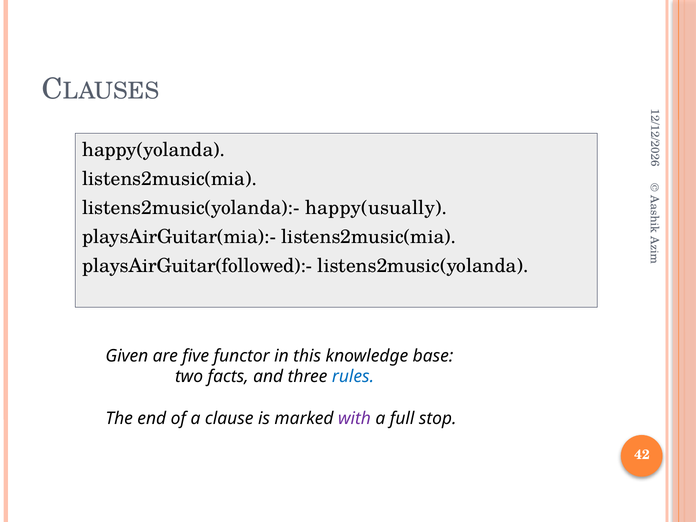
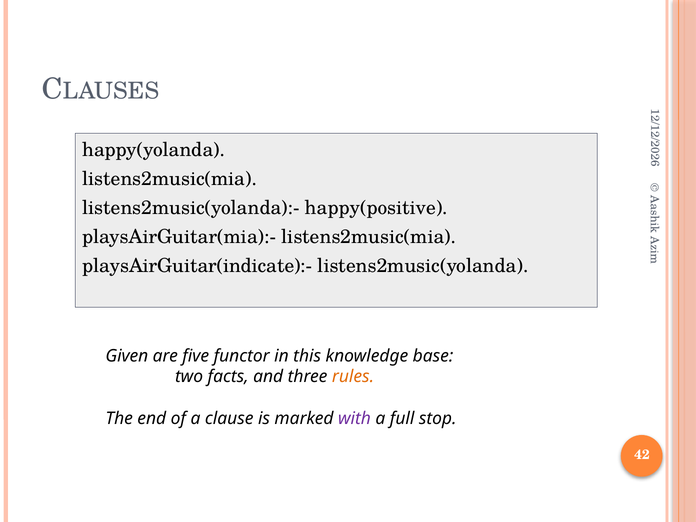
happy(usually: happy(usually -> happy(positive (376, 208)
playsAirGuitar(followed):-: playsAirGuitar(followed):- -> playsAirGuitar(indicate):- (197, 266)
rules colour: blue -> orange (353, 377)
